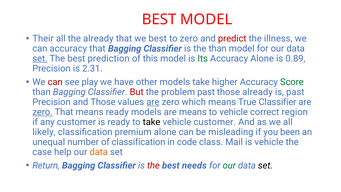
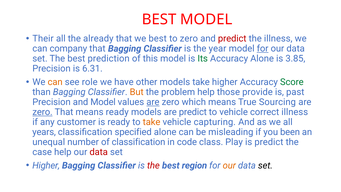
can accuracy: accuracy -> company (68, 49)
the than: than -> year (218, 49)
for underline: none -> present (263, 49)
set underline: present -> none (40, 59)
0.89: 0.89 -> 3.85 (295, 59)
2.31: 2.31 -> 6.31 (92, 69)
can colour: red -> orange (55, 82)
play: play -> role (90, 82)
But colour: red -> orange (137, 92)
problem past: past -> help (206, 92)
those already: already -> provide (257, 92)
and Those: Those -> Model (103, 102)
True Classifier: Classifier -> Sourcing (277, 102)
are means: means -> predict (193, 112)
correct region: region -> illness (295, 112)
take colour: black -> orange (152, 122)
vehicle customer: customer -> capturing (215, 122)
likely: likely -> years (44, 132)
premium: premium -> specified (133, 132)
Mail: Mail -> Play (234, 142)
is vehicle: vehicle -> predict (269, 142)
data colour: orange -> red (99, 152)
Return: Return -> Higher (46, 165)
needs: needs -> region (194, 165)
our colour: green -> orange (229, 165)
